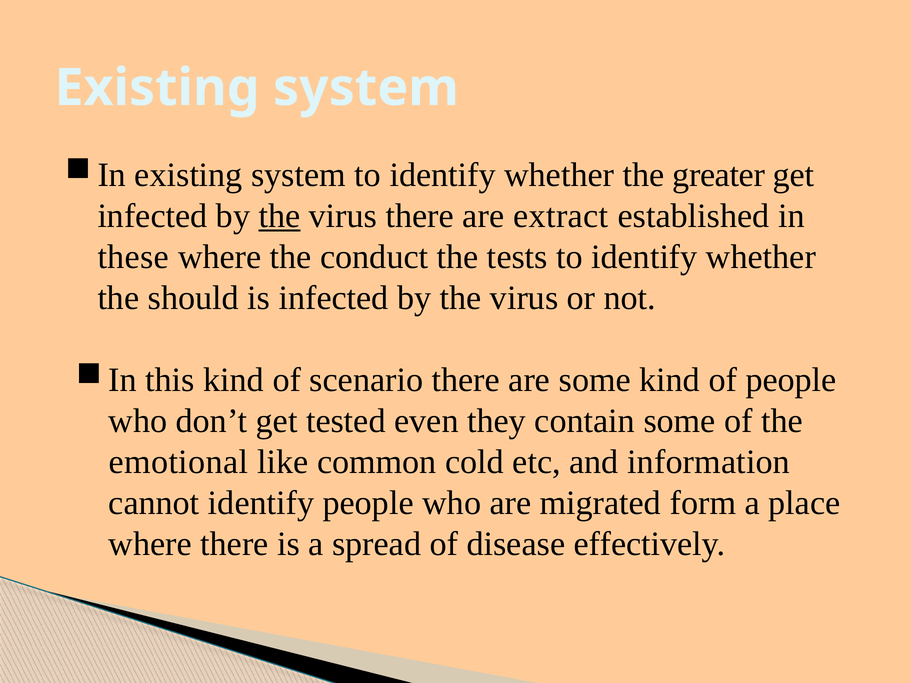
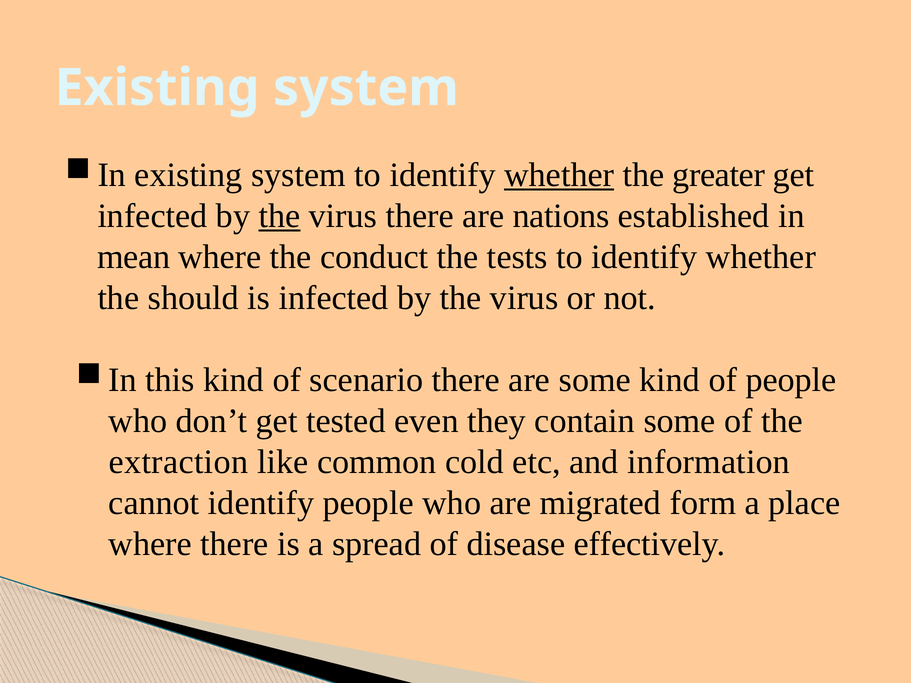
whether underline: none -> present (559, 175)
extract: extract -> nations (561, 216)
these: these -> mean (134, 257)
emotional: emotional -> extraction (178, 462)
